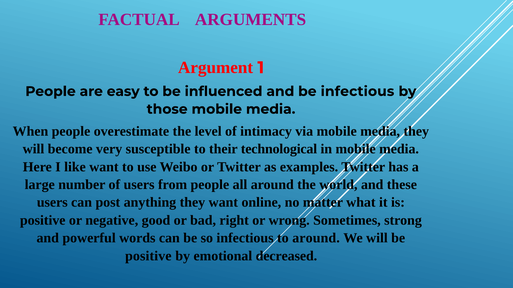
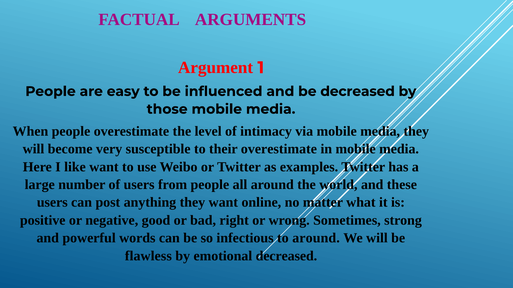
be infectious: infectious -> decreased (358, 92)
their technological: technological -> overestimate (279, 149)
positive: positive -> flawless (148, 256)
